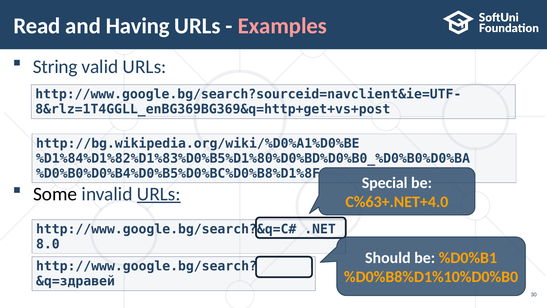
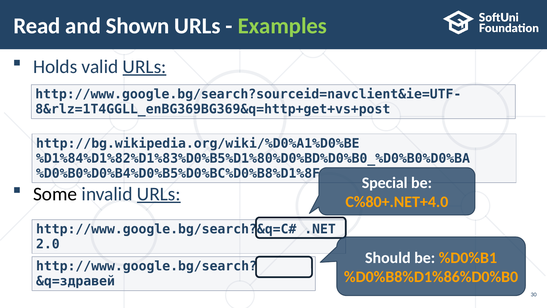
Having: Having -> Shown (138, 26)
Examples colour: pink -> light green (282, 26)
String: String -> Holds (55, 67)
URLs underline: none -> present (145, 67)
C%63+.NET+4.0: C%63+.NET+4.0 -> C%80+.NET+4.0 (397, 202)
8.0: 8.0 -> 2.0 (48, 244)
%D0%B8%D1%10%D0%B0: %D0%B8%D1%10%D0%B0 -> %D0%B8%D1%86%D0%B0 (431, 277)
